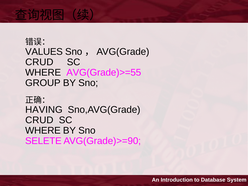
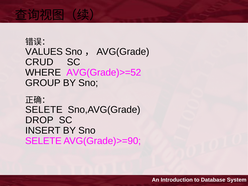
AVG(Grade)>=55: AVG(Grade)>=55 -> AVG(Grade)>=52 (104, 73)
HAVING: HAVING -> SELETE (44, 110)
CRUD: CRUD -> DROP (39, 120)
WHERE: WHERE -> INSERT (43, 131)
